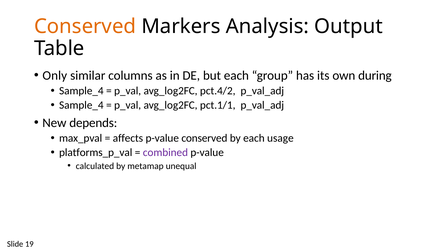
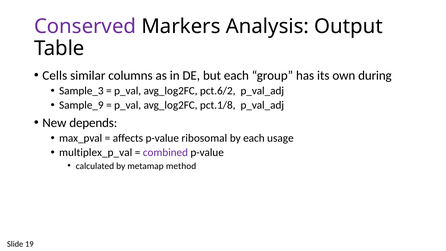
Conserved colour: orange -> purple (85, 26)
Only: Only -> Cells (55, 75)
Sample_4: Sample_4 -> Sample_3 (81, 91)
pct.4/2: pct.4/2 -> pct.6/2 (218, 91)
Sample_4: Sample_4 -> Sample_9 (81, 105)
pct.1/1: pct.1/1 -> pct.1/8 (218, 105)
p-value conserved: conserved -> ribosomal (204, 138)
platforms_p_val: platforms_p_val -> multiplex_p_val (96, 152)
unequal: unequal -> method (181, 166)
